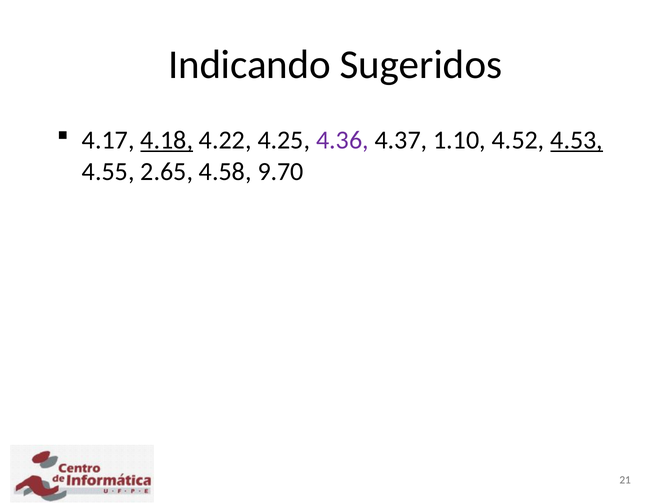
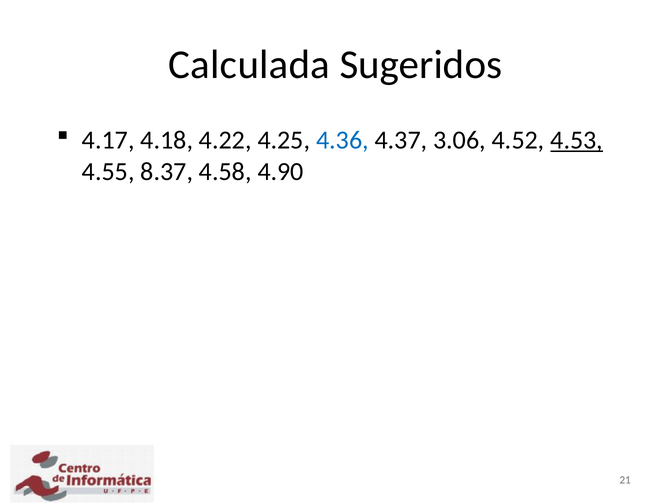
Indicando: Indicando -> Calculada (249, 65)
4.18 underline: present -> none (167, 140)
4.36 colour: purple -> blue (342, 140)
1.10: 1.10 -> 3.06 (460, 140)
2.65: 2.65 -> 8.37 (167, 172)
9.70: 9.70 -> 4.90 (281, 172)
